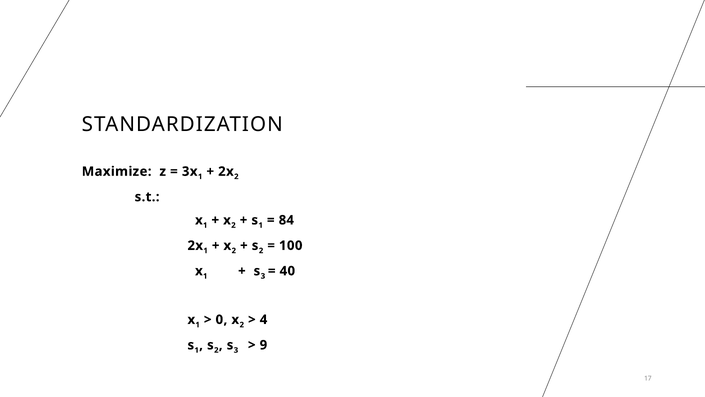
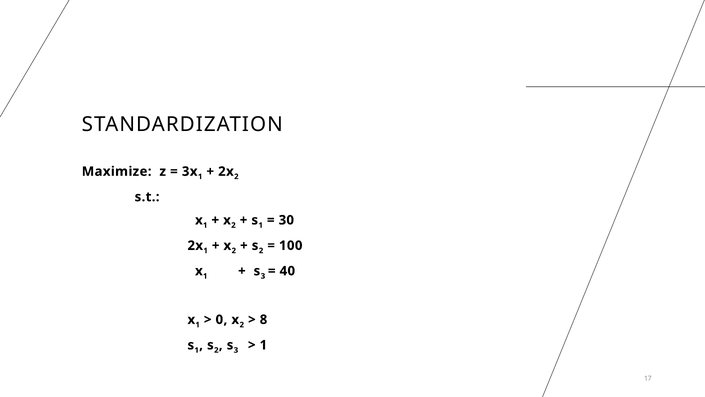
84: 84 -> 30 (286, 220)
4: 4 -> 8 (264, 319)
9: 9 -> 1 (263, 345)
